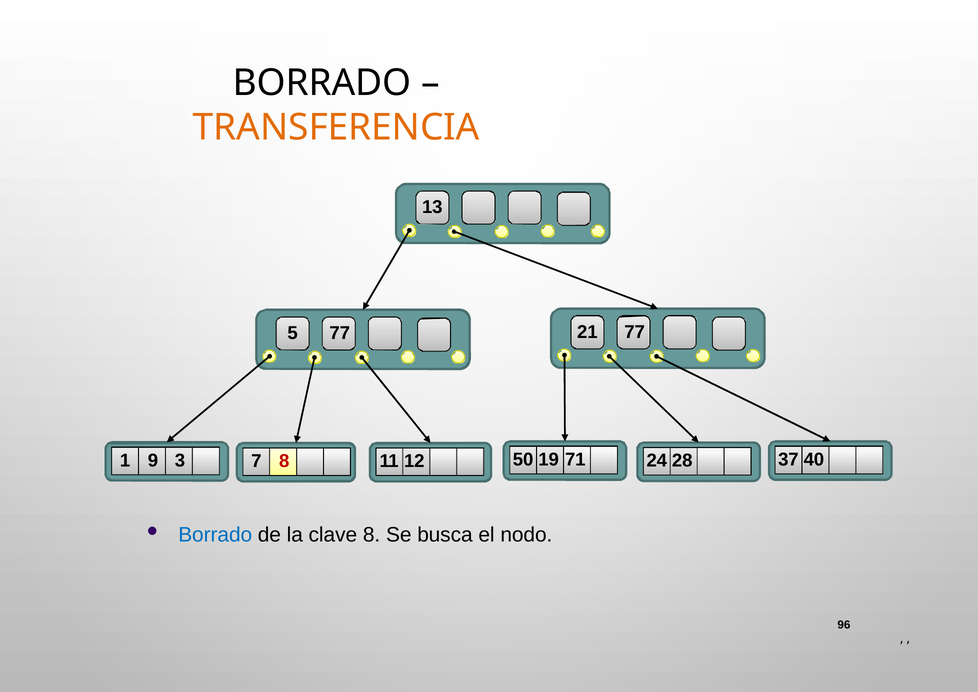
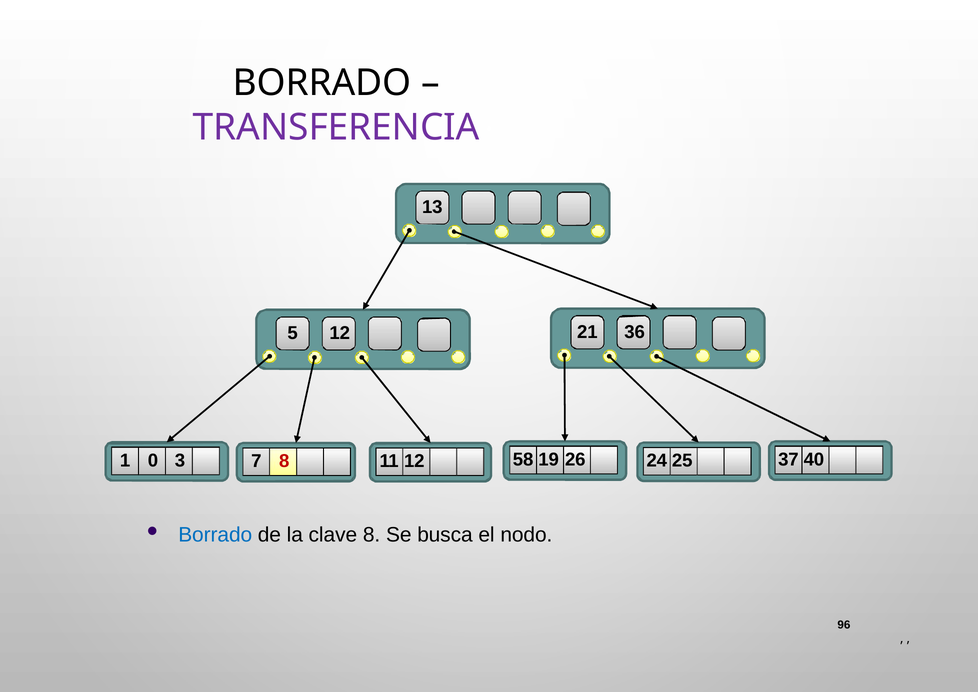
TRANSFERENCIA colour: orange -> purple (336, 127)
21 77: 77 -> 36 (635, 332)
5 77: 77 -> 12 (340, 333)
9: 9 -> 0 (153, 460)
50: 50 -> 58 (523, 459)
71: 71 -> 26 (575, 459)
28: 28 -> 25 (682, 461)
